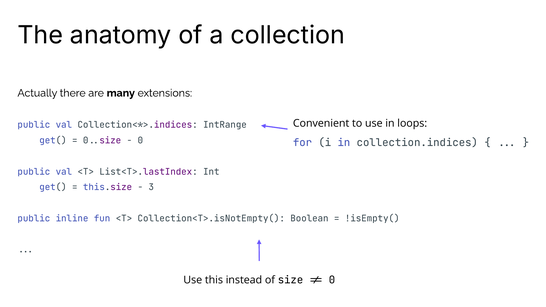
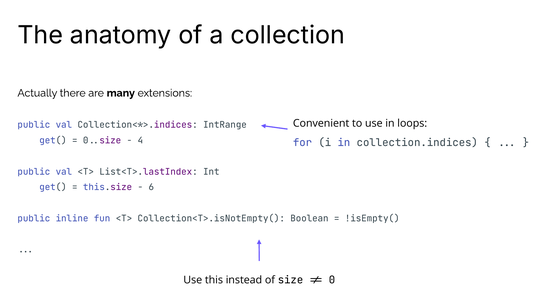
0: 0 -> 4 (140, 141)
3: 3 -> 6 (151, 187)
